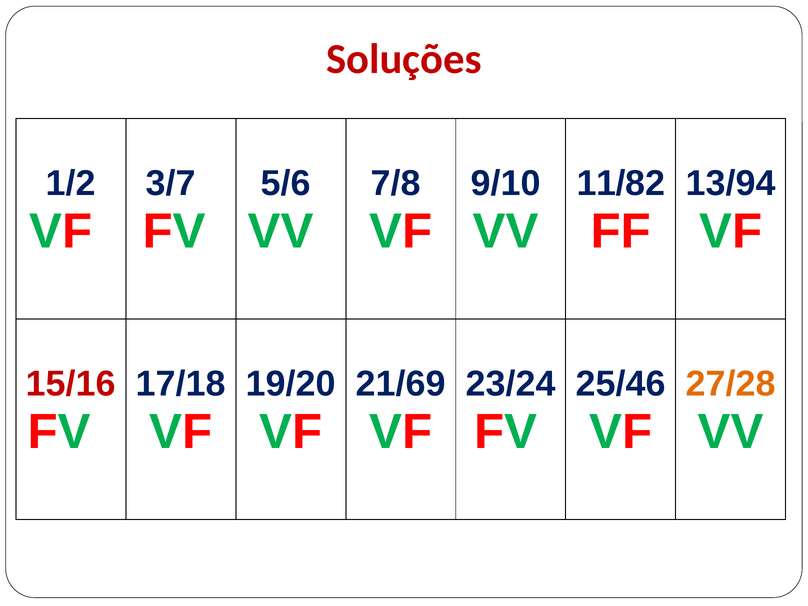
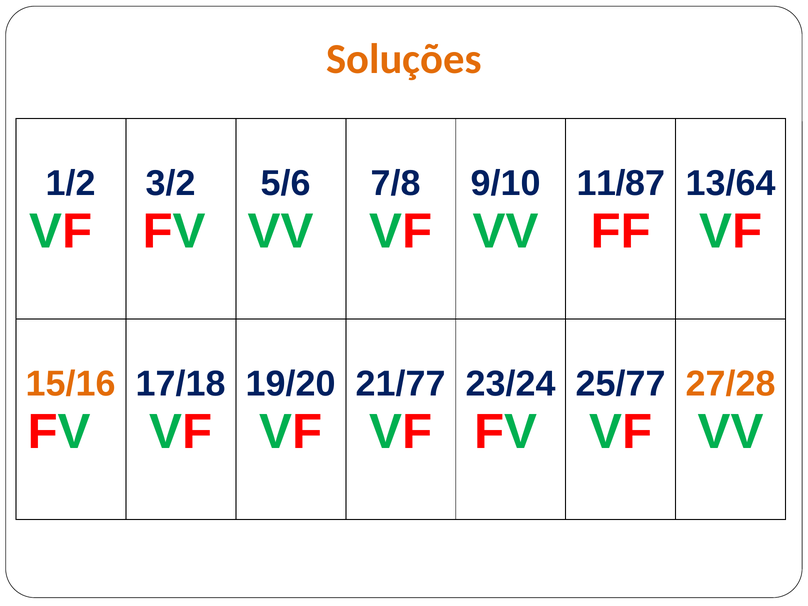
Soluções colour: red -> orange (404, 59)
3/7: 3/7 -> 3/2 (171, 184)
11/82: 11/82 -> 11/87 (621, 184)
13/94: 13/94 -> 13/64 (731, 184)
15/16 colour: red -> orange (71, 384)
21/69: 21/69 -> 21/77 (401, 384)
25/46: 25/46 -> 25/77 (621, 384)
